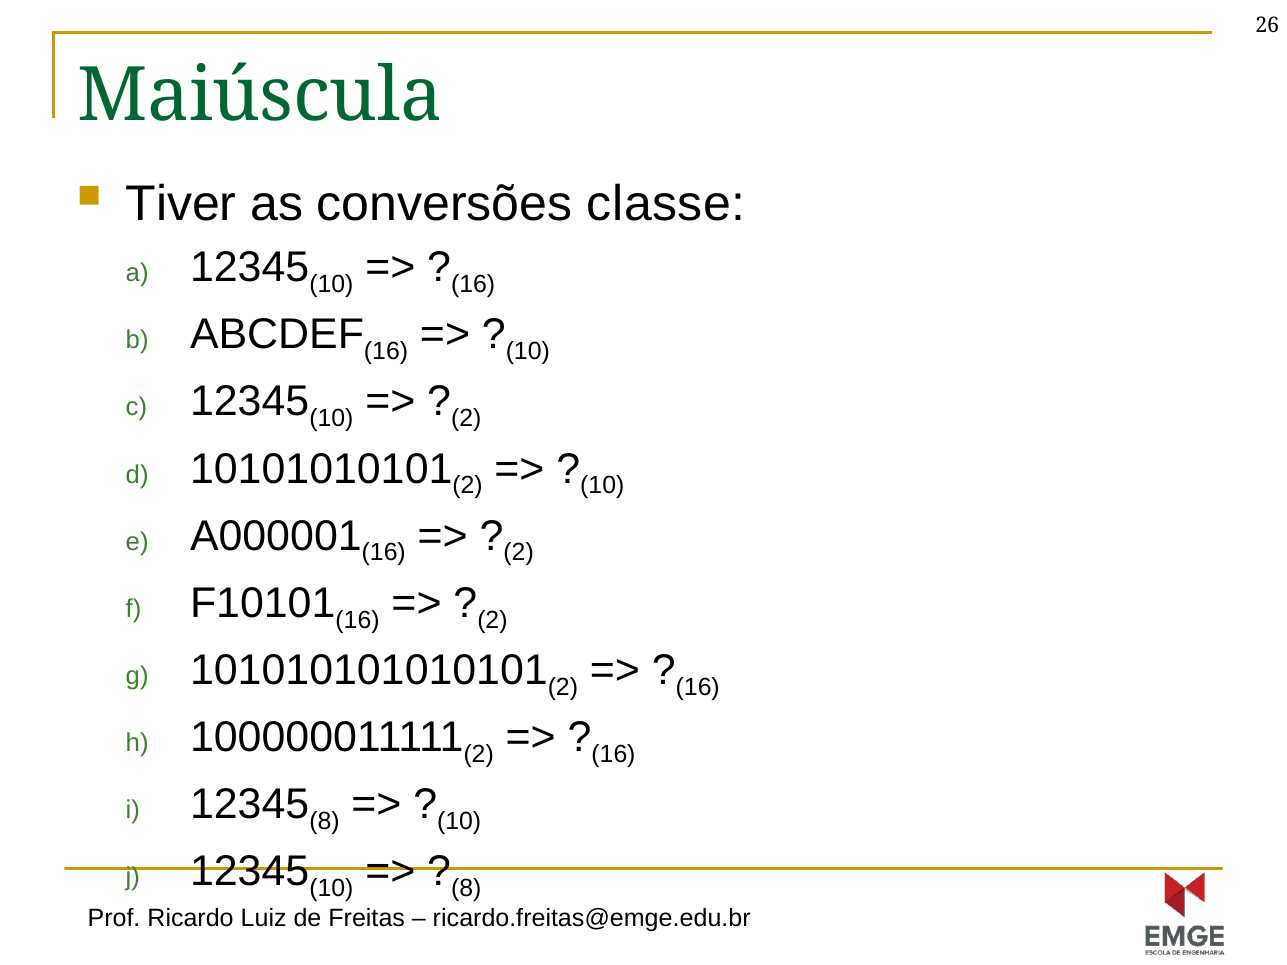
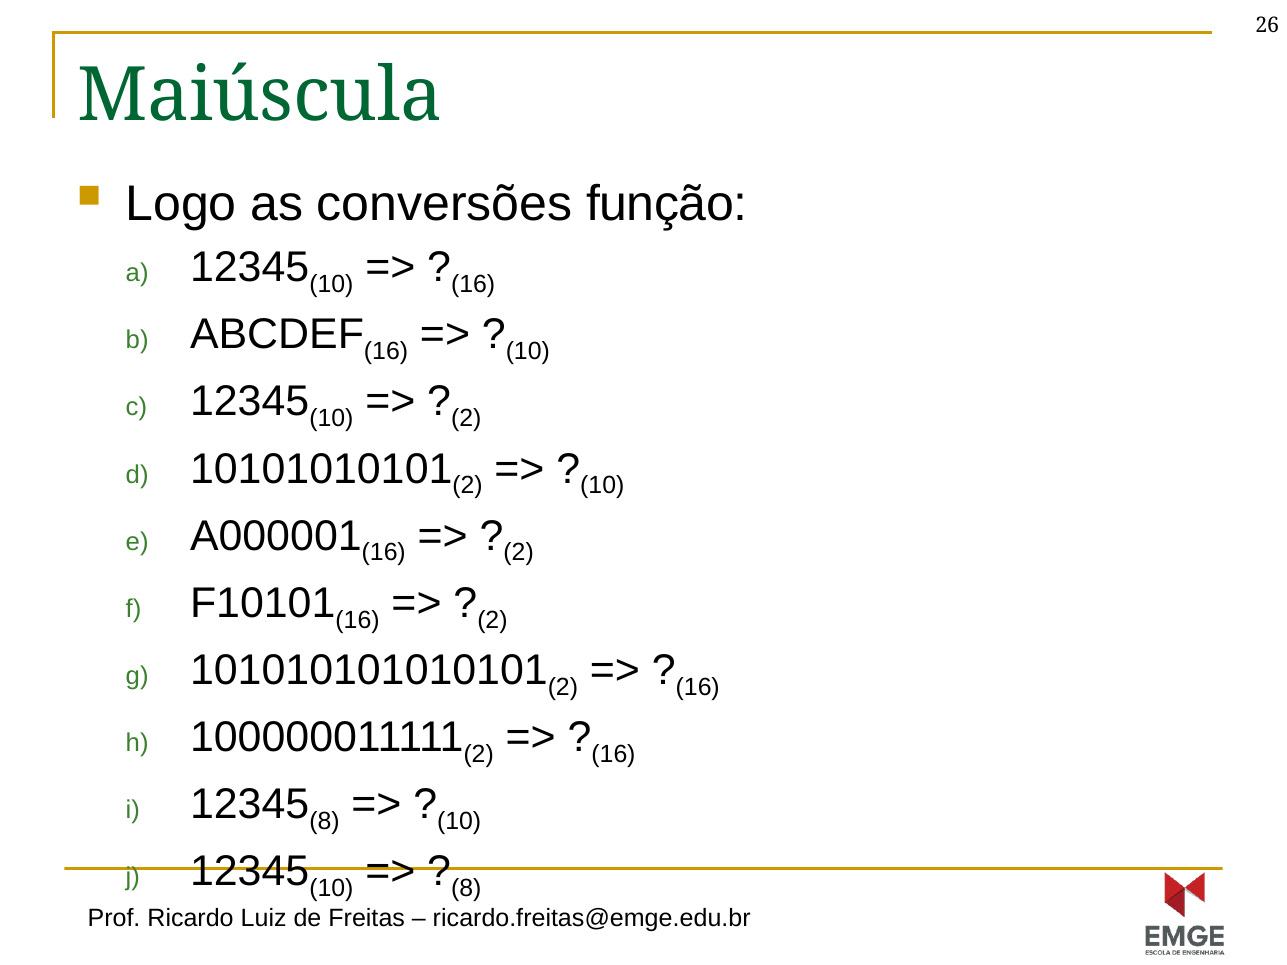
Tiver: Tiver -> Logo (181, 204)
classe: classe -> função (667, 204)
